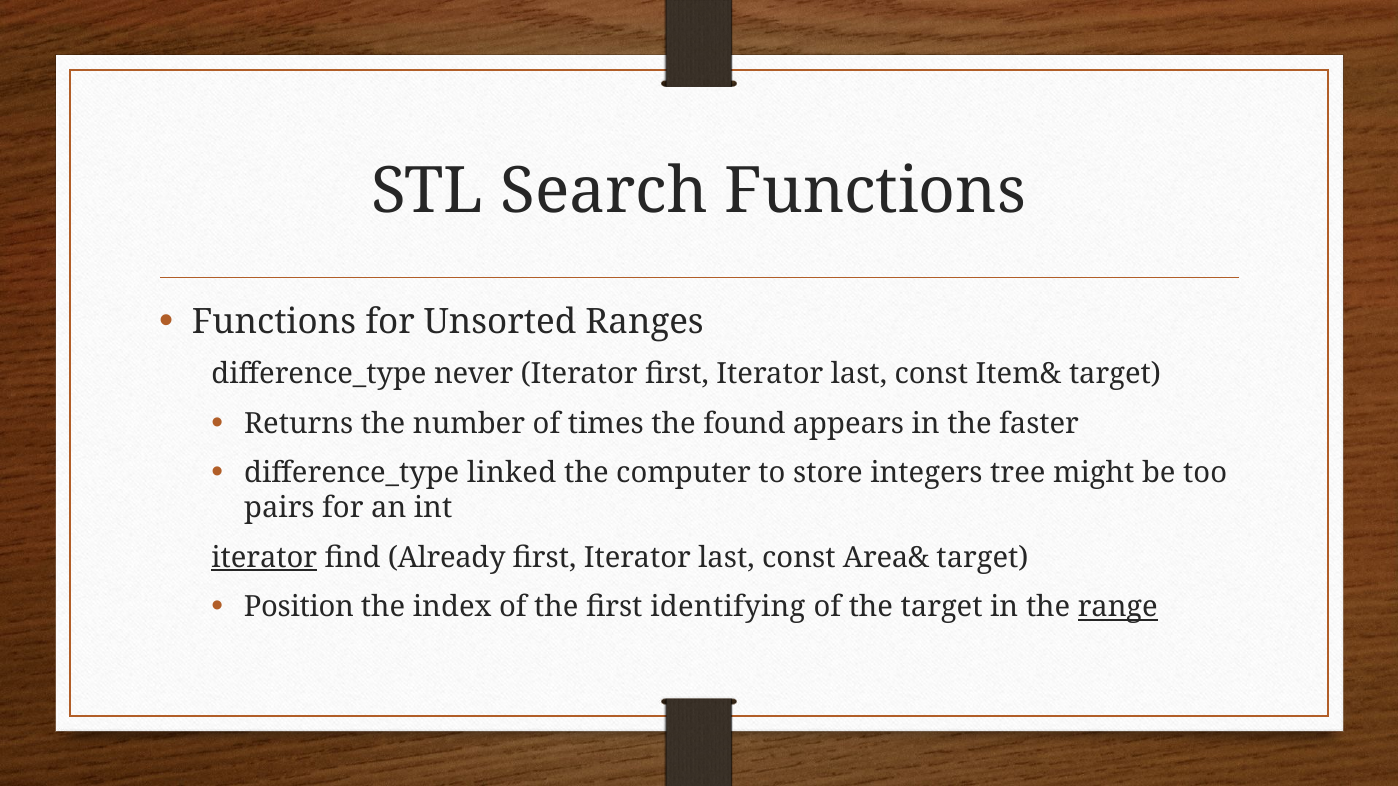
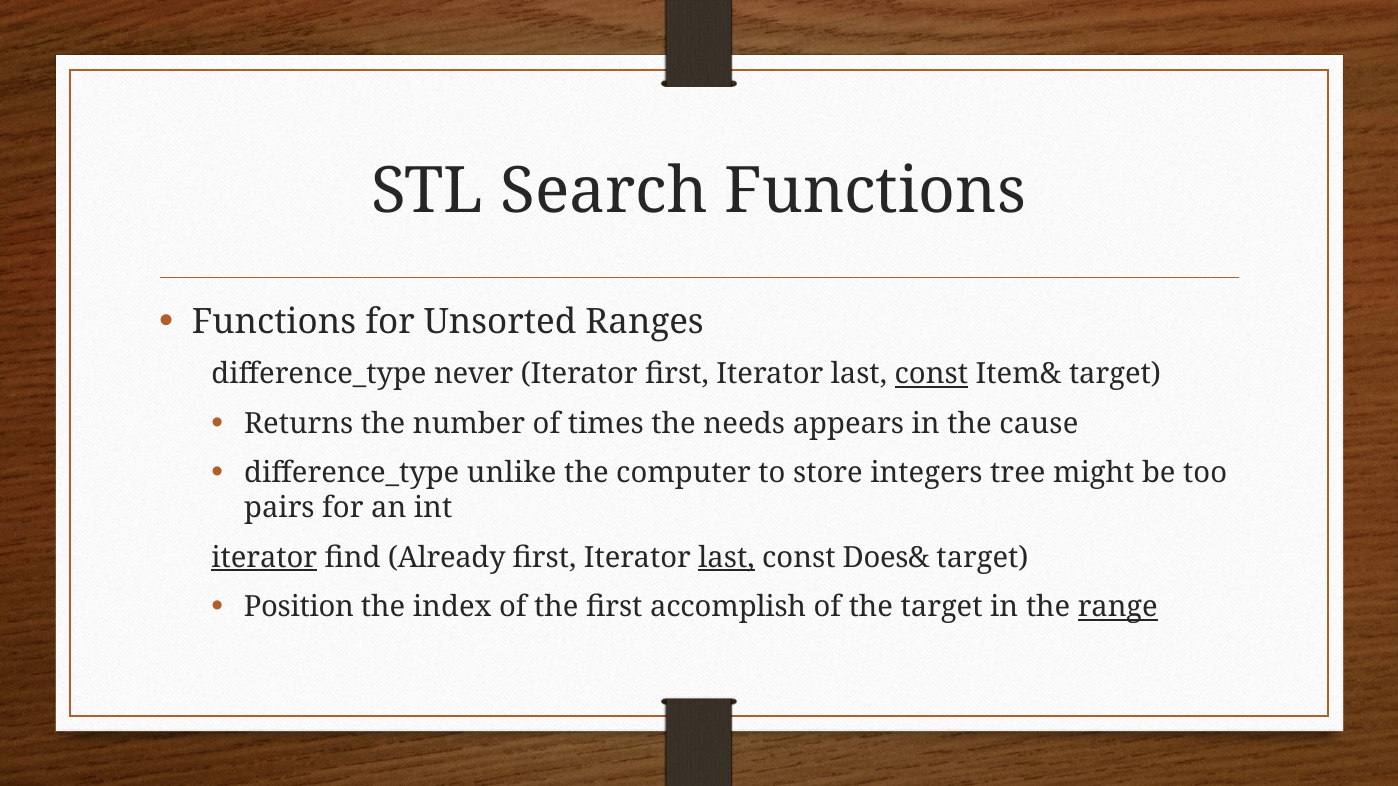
const underline: none -> present (931, 374)
found: found -> needs (744, 424)
faster: faster -> cause (1039, 424)
linked: linked -> unlike (512, 474)
last underline: none -> present (727, 558)
Area&: Area& -> Does& (886, 558)
identifying: identifying -> accomplish (728, 608)
